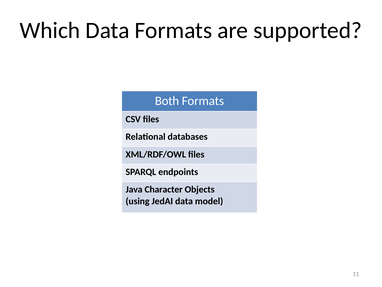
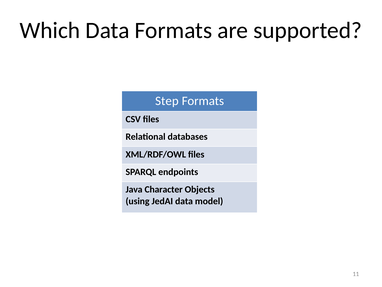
Both: Both -> Step (167, 101)
